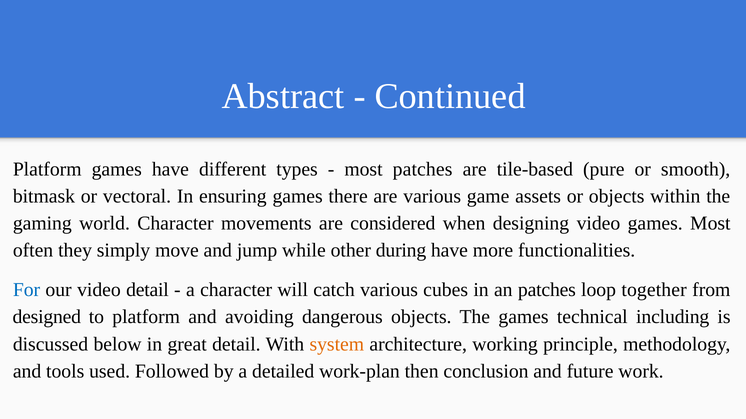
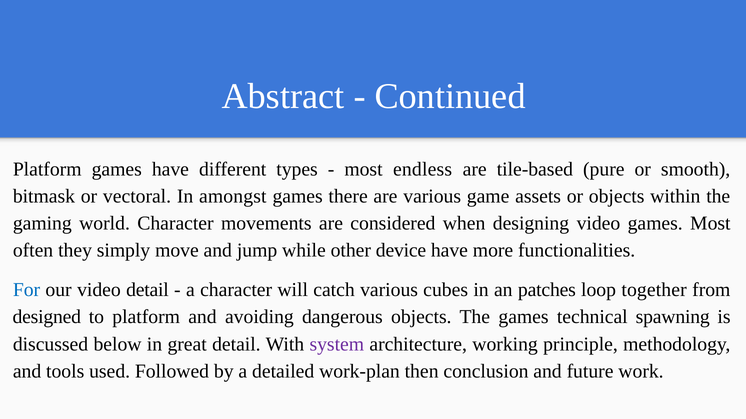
most patches: patches -> endless (423, 169)
ensuring: ensuring -> amongst (233, 197)
during: during -> device (401, 251)
including: including -> spawning (673, 317)
system colour: orange -> purple (337, 345)
